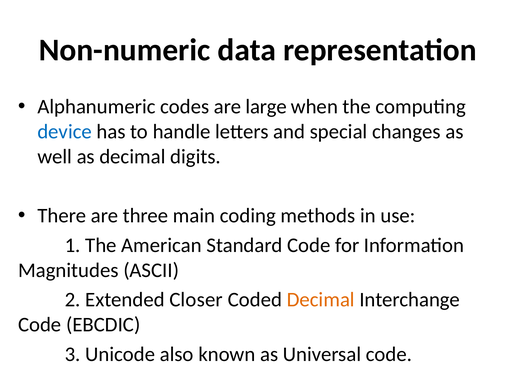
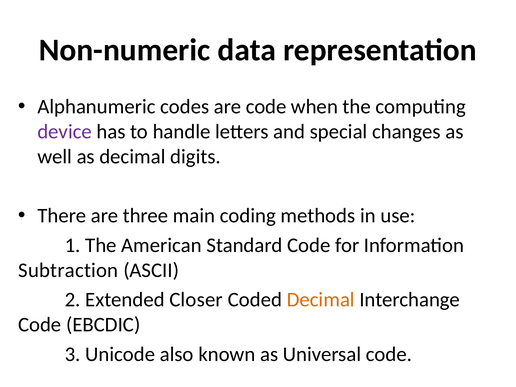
are large: large -> code (266, 107)
device colour: blue -> purple (65, 132)
Magnitudes: Magnitudes -> Subtraction (68, 270)
